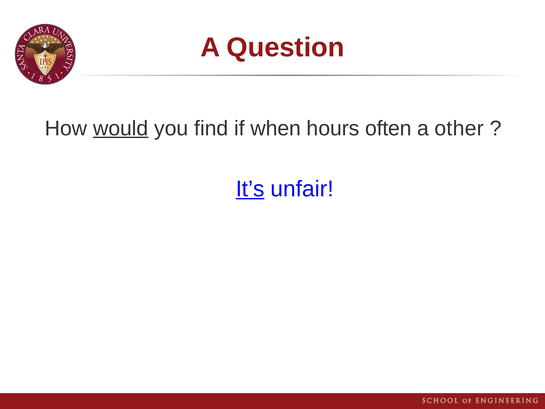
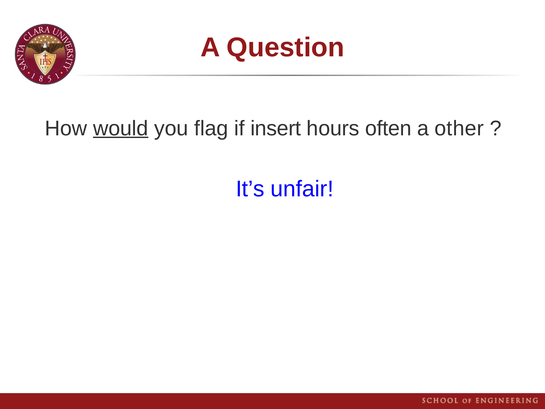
find: find -> flag (211, 128)
when: when -> insert (276, 128)
It’s underline: present -> none (250, 189)
